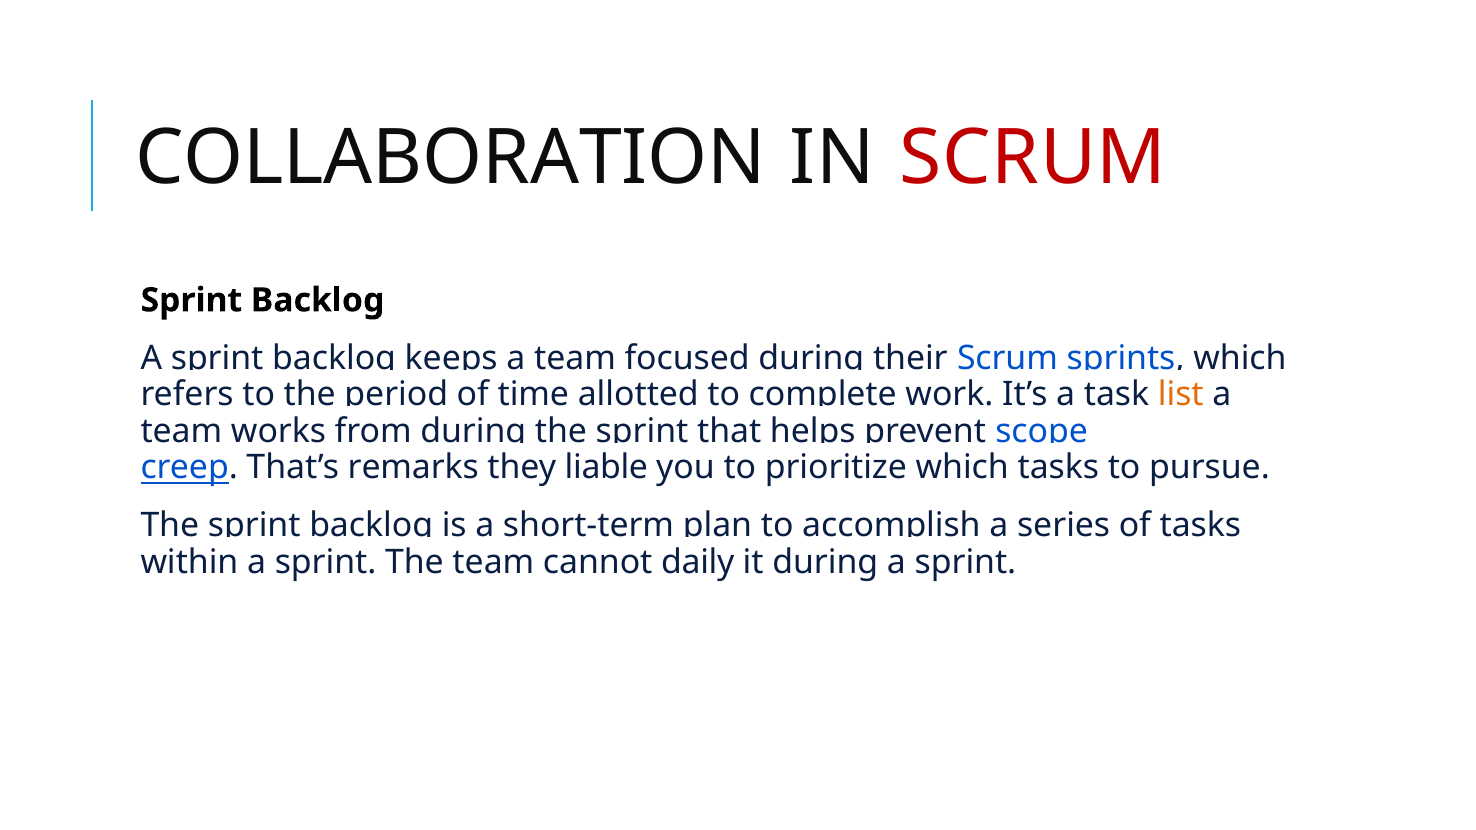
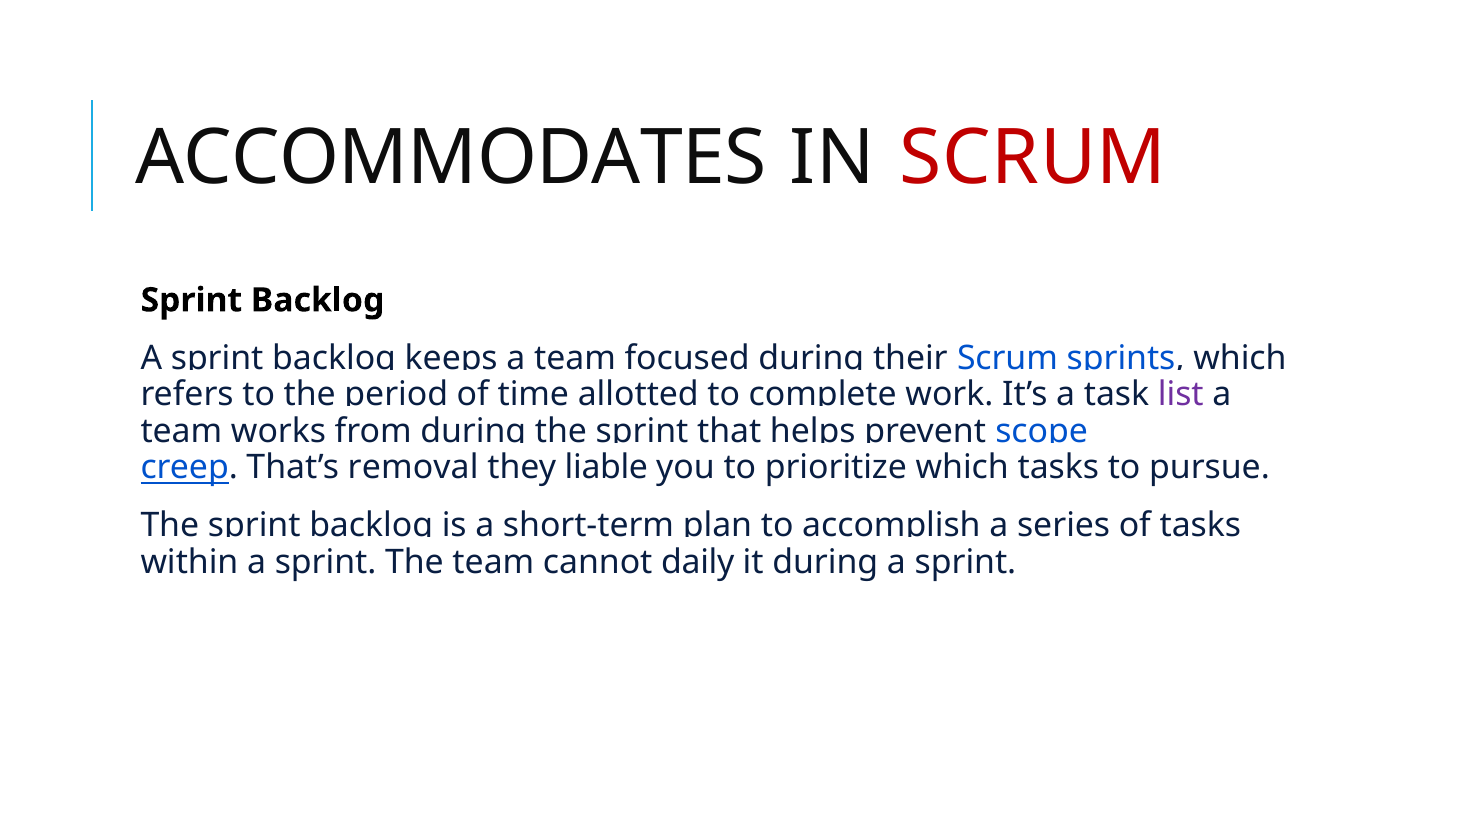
COLLABORATION: COLLABORATION -> ACCOMMODATES (451, 158)
list colour: orange -> purple (1181, 395)
remarks: remarks -> removal (413, 468)
